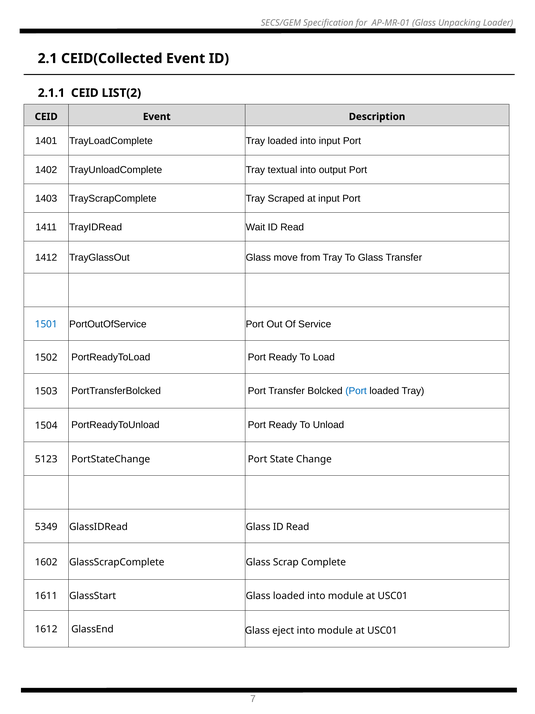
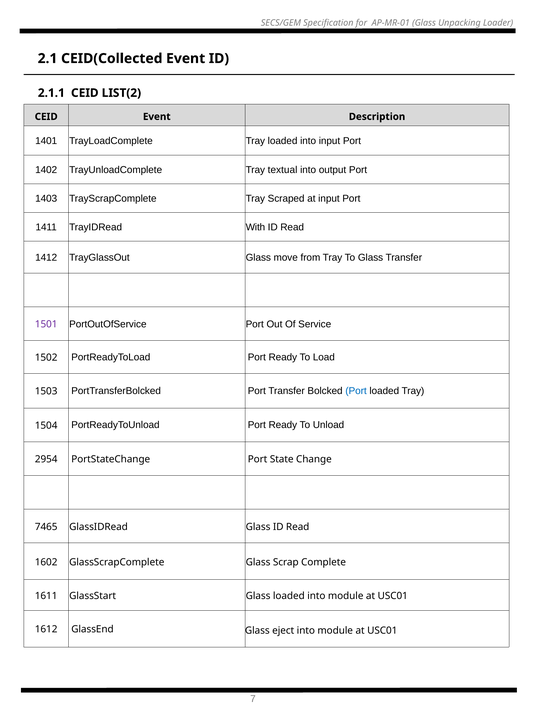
Wait: Wait -> With (255, 227)
1501 colour: blue -> purple (46, 324)
5123: 5123 -> 2954 (46, 459)
5349: 5349 -> 7465 (46, 527)
